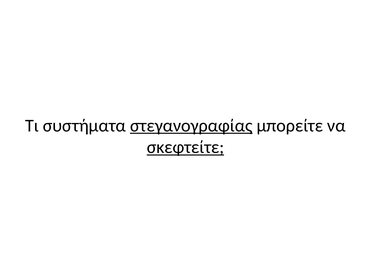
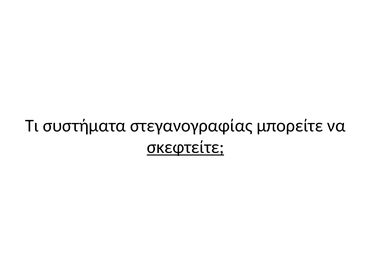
στεγανογραφίας underline: present -> none (191, 126)
